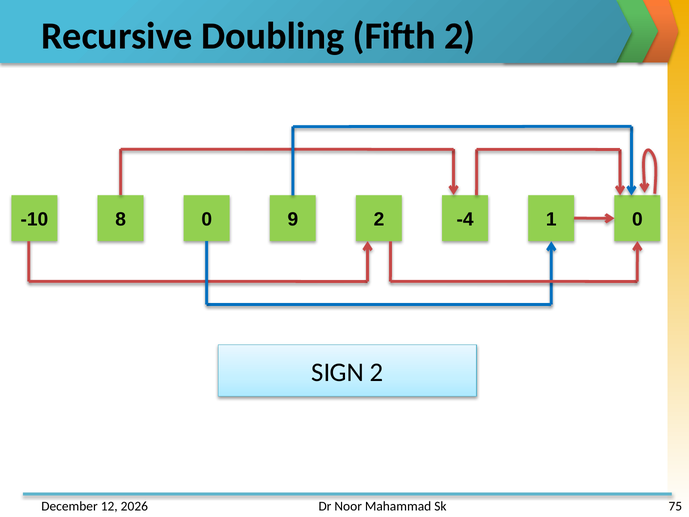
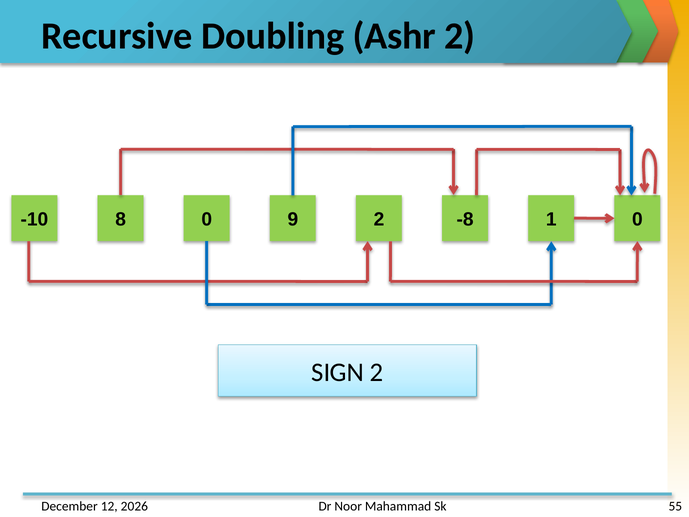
Fifth: Fifth -> Ashr (394, 36)
-4: -4 -> -8 (465, 219)
75: 75 -> 55 (675, 506)
